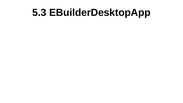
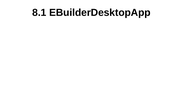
5.3: 5.3 -> 8.1 (39, 13)
